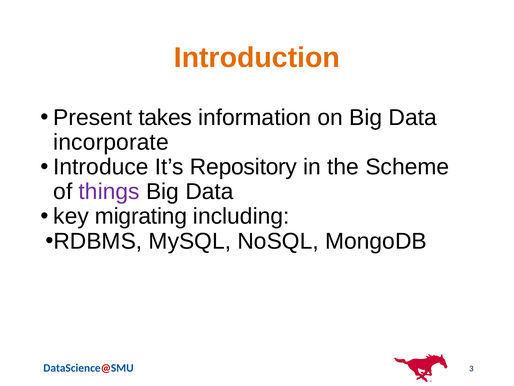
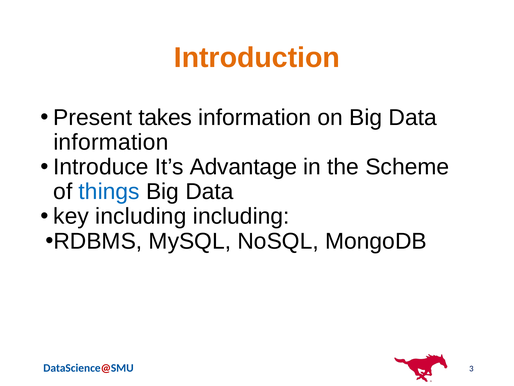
incorporate: incorporate -> information (111, 142)
Repository: Repository -> Advantage (244, 167)
things colour: purple -> blue (109, 191)
key migrating: migrating -> including (141, 216)
